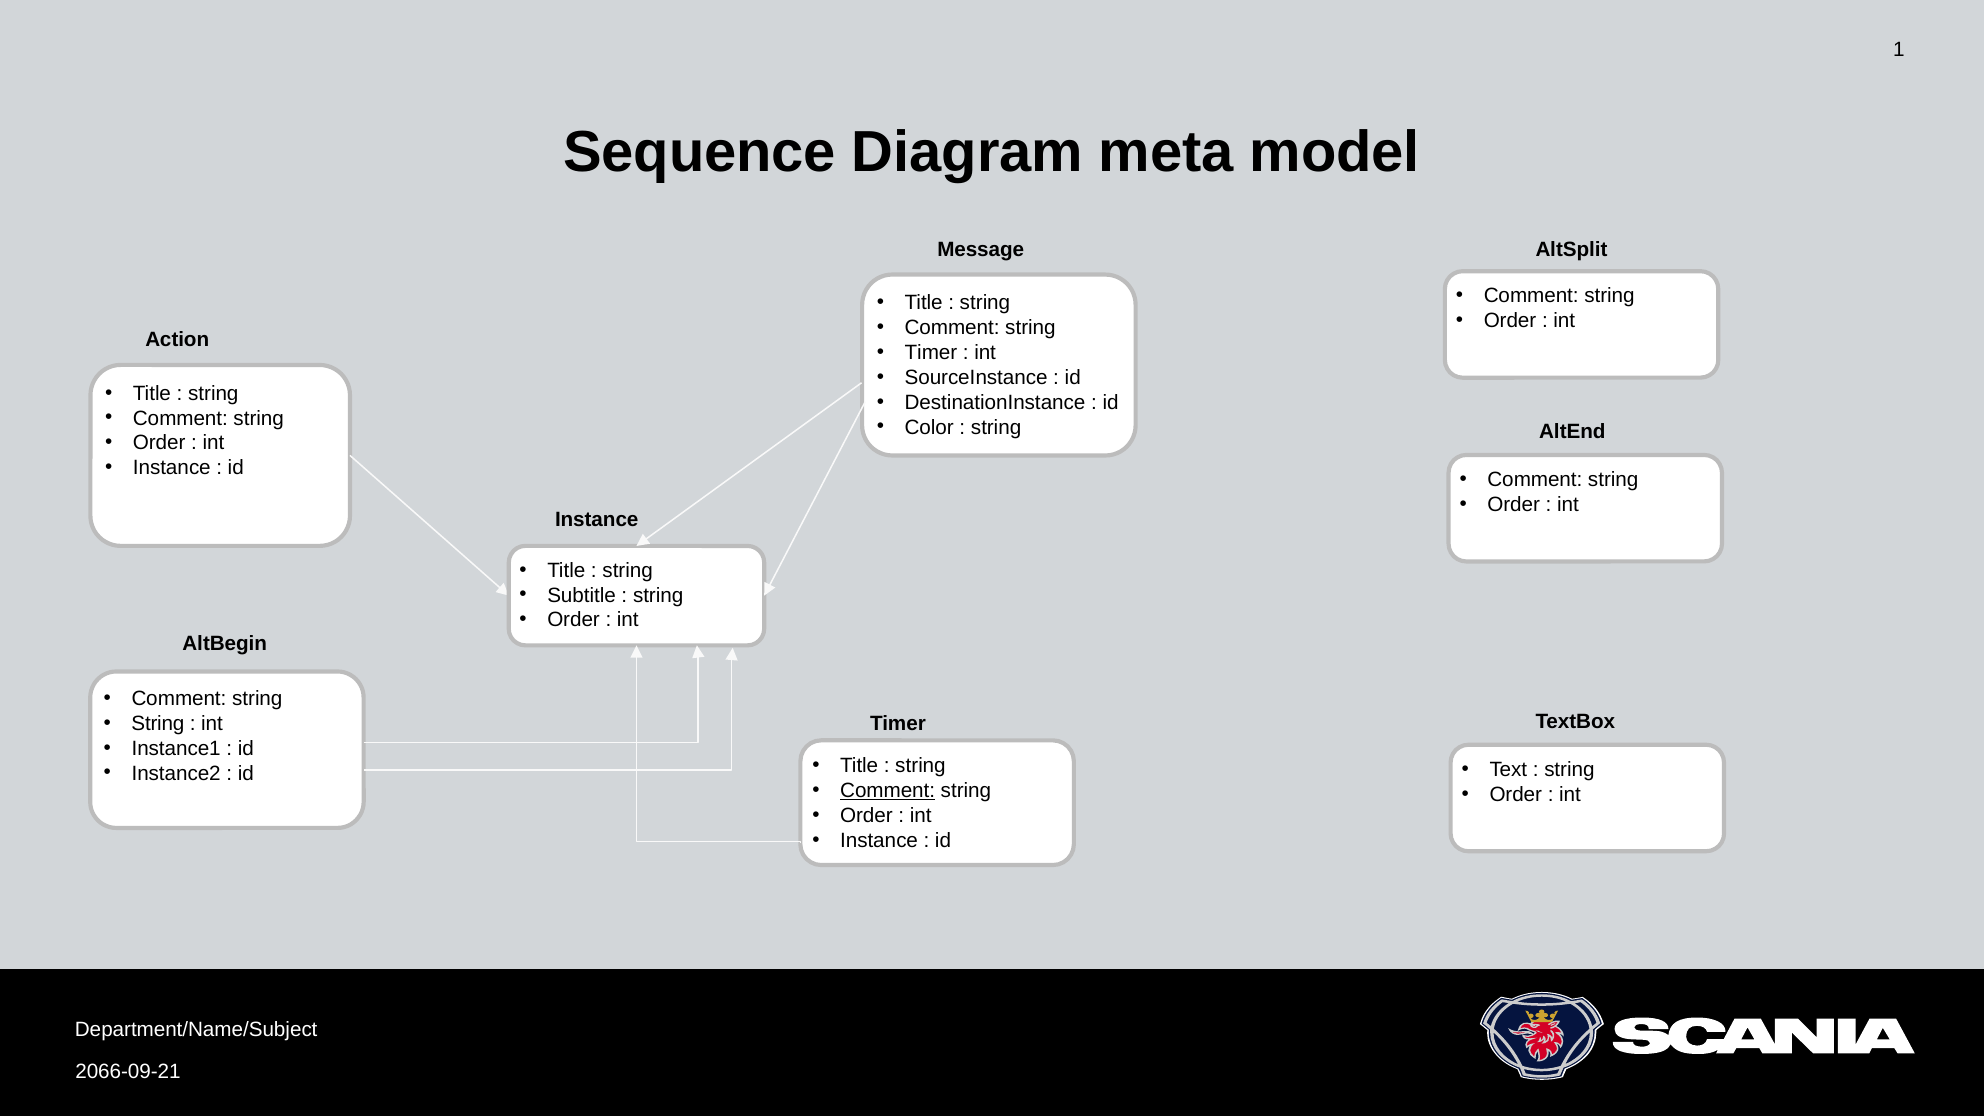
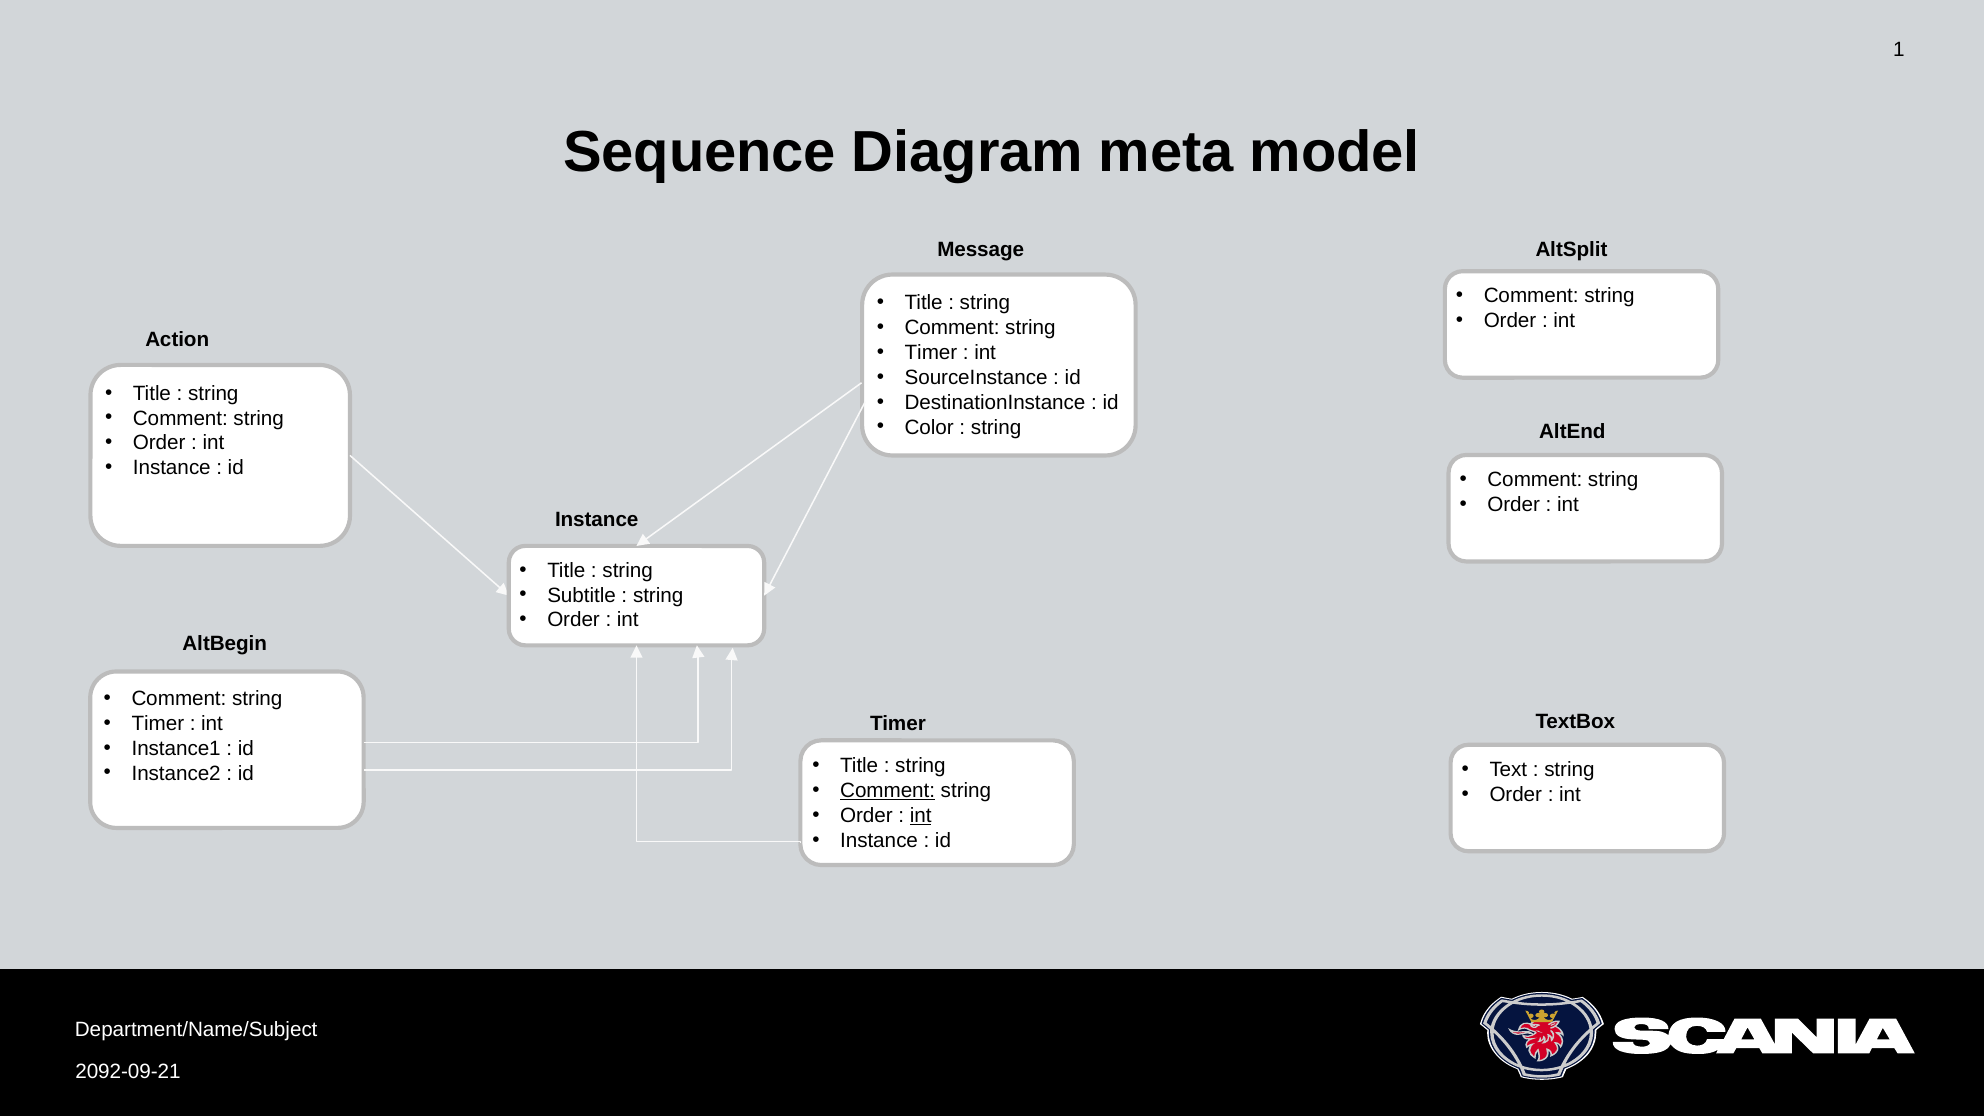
String: String -> Timer (158, 724)
int underline: none -> present (921, 816)
2066-09-21: 2066-09-21 -> 2092-09-21 (128, 1072)
